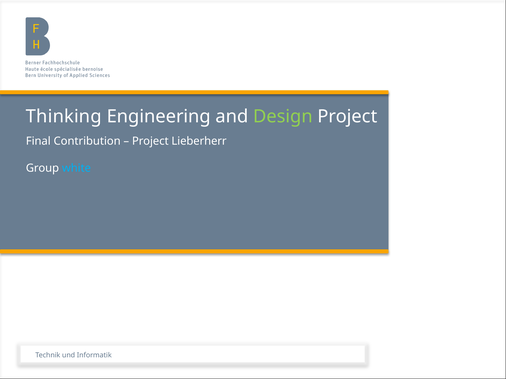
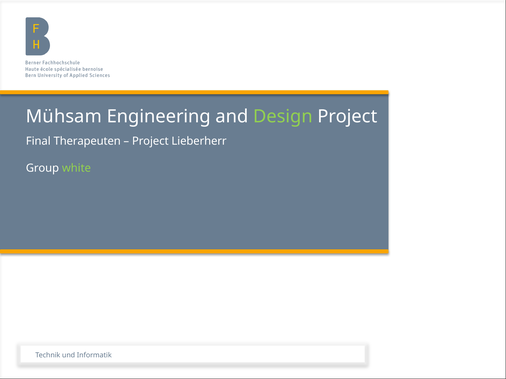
Thinking: Thinking -> Mühsam (64, 117)
Contribution: Contribution -> Therapeuten (87, 141)
white colour: light blue -> light green (76, 168)
